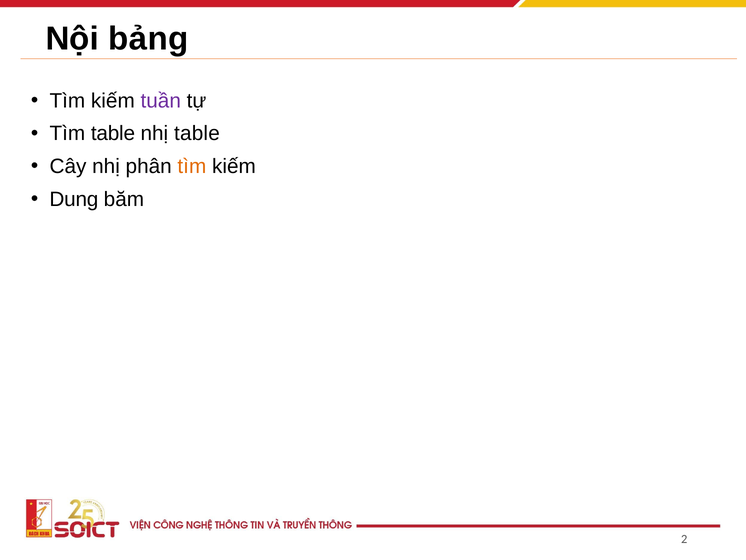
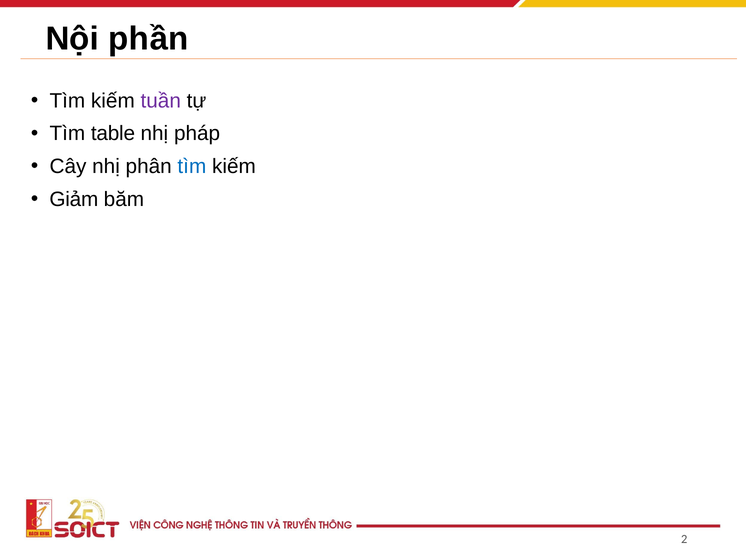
bảng: bảng -> phần (148, 39)
nhị table: table -> pháp (197, 133)
tìm colour: orange -> blue (192, 166)
Dung: Dung -> Giảm (74, 199)
